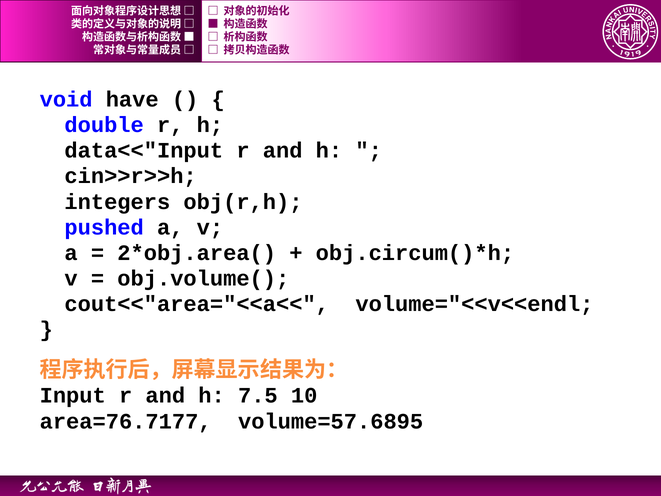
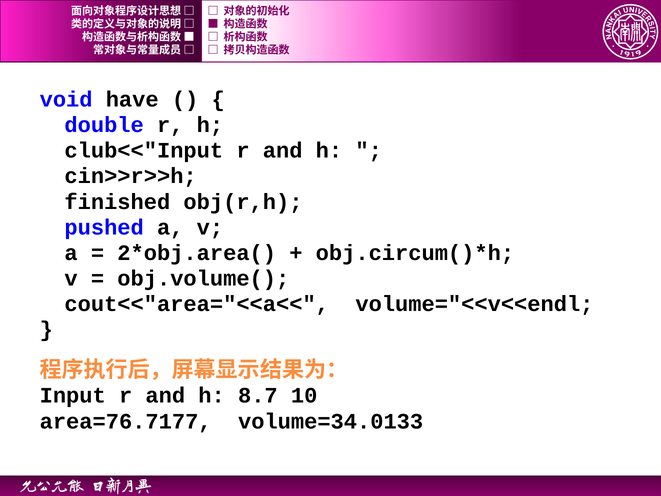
data<<"Input: data<<"Input -> club<<"Input (144, 151)
integers: integers -> finished (117, 202)
7.5: 7.5 -> 8.7 (258, 396)
volume=57.6895: volume=57.6895 -> volume=34.0133 (331, 421)
